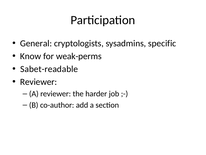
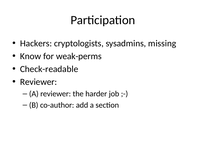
General: General -> Hackers (36, 43)
specific: specific -> missing (162, 43)
Sabet-readable: Sabet-readable -> Check-readable (49, 69)
